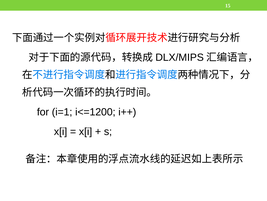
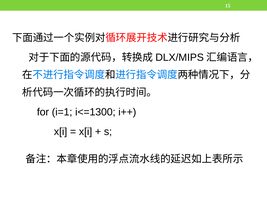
i<=1200: i<=1200 -> i<=1300 (95, 112)
